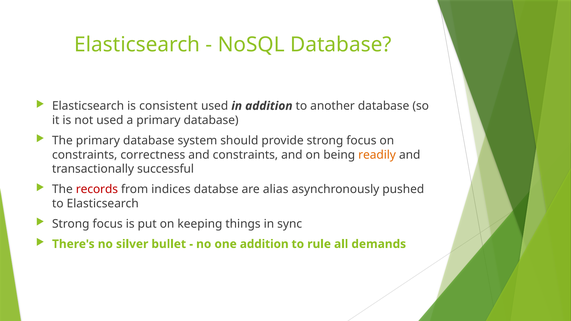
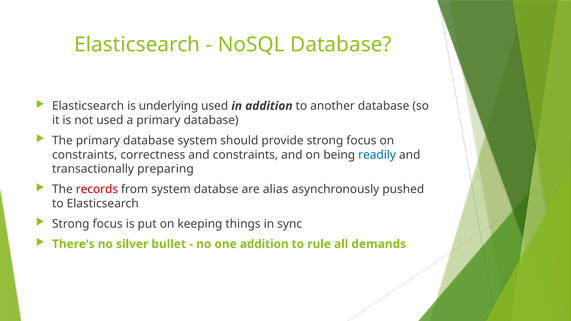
consistent: consistent -> underlying (169, 106)
readily colour: orange -> blue (377, 155)
successful: successful -> preparing (165, 169)
from indices: indices -> system (171, 189)
